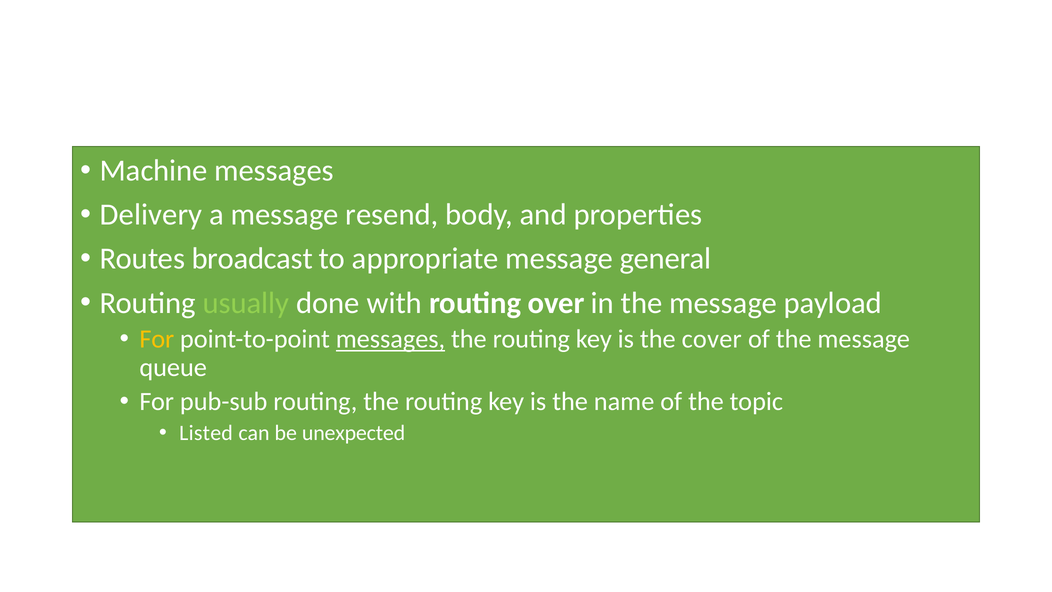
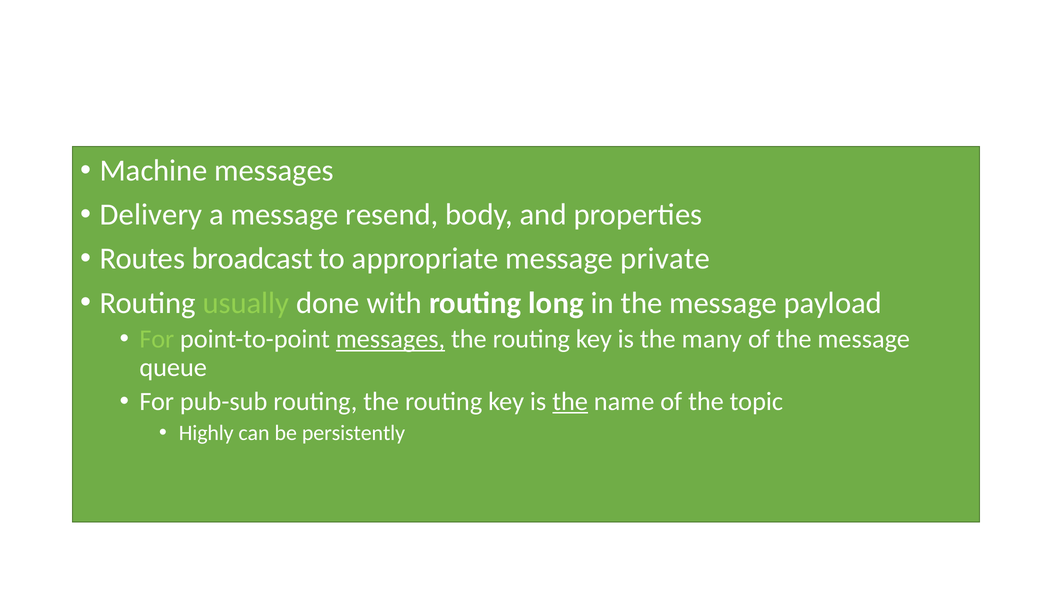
general: general -> private (665, 259)
over: over -> long (556, 303)
For colour: yellow -> light green (157, 339)
cover: cover -> many (712, 339)
the underline: none -> present (570, 401)
Listed: Listed -> Highly (206, 433)
unexpected: unexpected -> persistently (353, 433)
